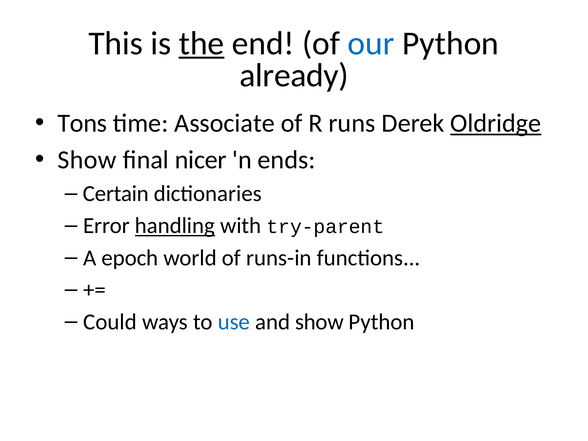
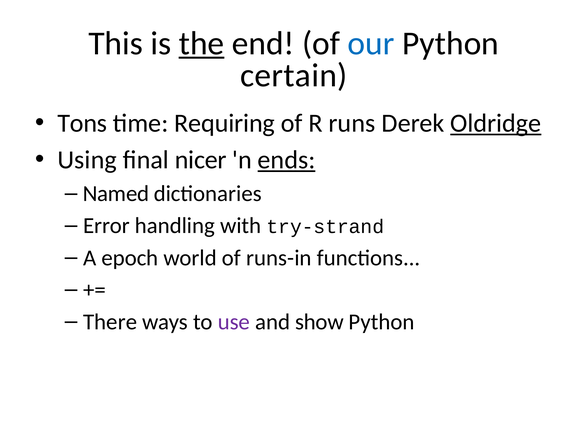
already: already -> certain (294, 75)
Associate: Associate -> Requiring (225, 123)
Show: Show -> Using (87, 160)
ends underline: none -> present (286, 160)
Certain: Certain -> Named (116, 194)
handling underline: present -> none (175, 226)
try-parent: try-parent -> try-strand (325, 227)
Could: Could -> There (110, 322)
use colour: blue -> purple (234, 322)
